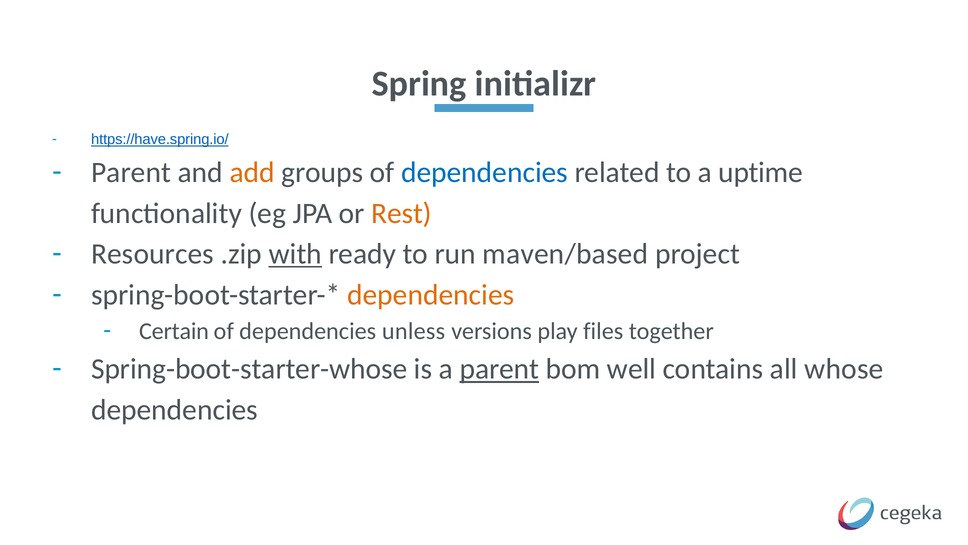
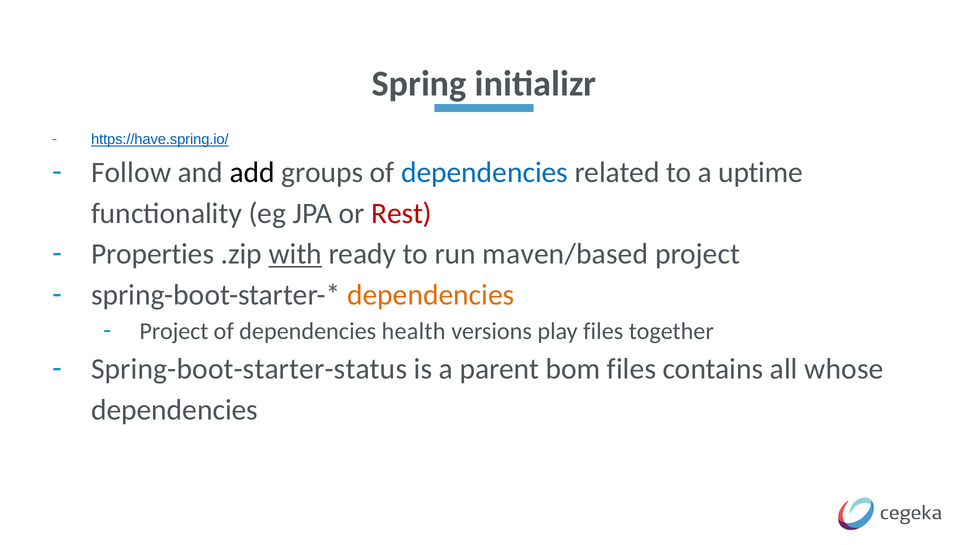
Parent: Parent -> Follow (131, 172)
add colour: orange -> black (252, 172)
Rest colour: orange -> red (402, 213)
Resources: Resources -> Properties (153, 254)
Certain: Certain -> Project (174, 331)
unless: unless -> health (414, 331)
Spring-boot-starter-whose: Spring-boot-starter-whose -> Spring-boot-starter-status (249, 369)
parent underline: present -> none (499, 369)
bom well: well -> files (632, 369)
